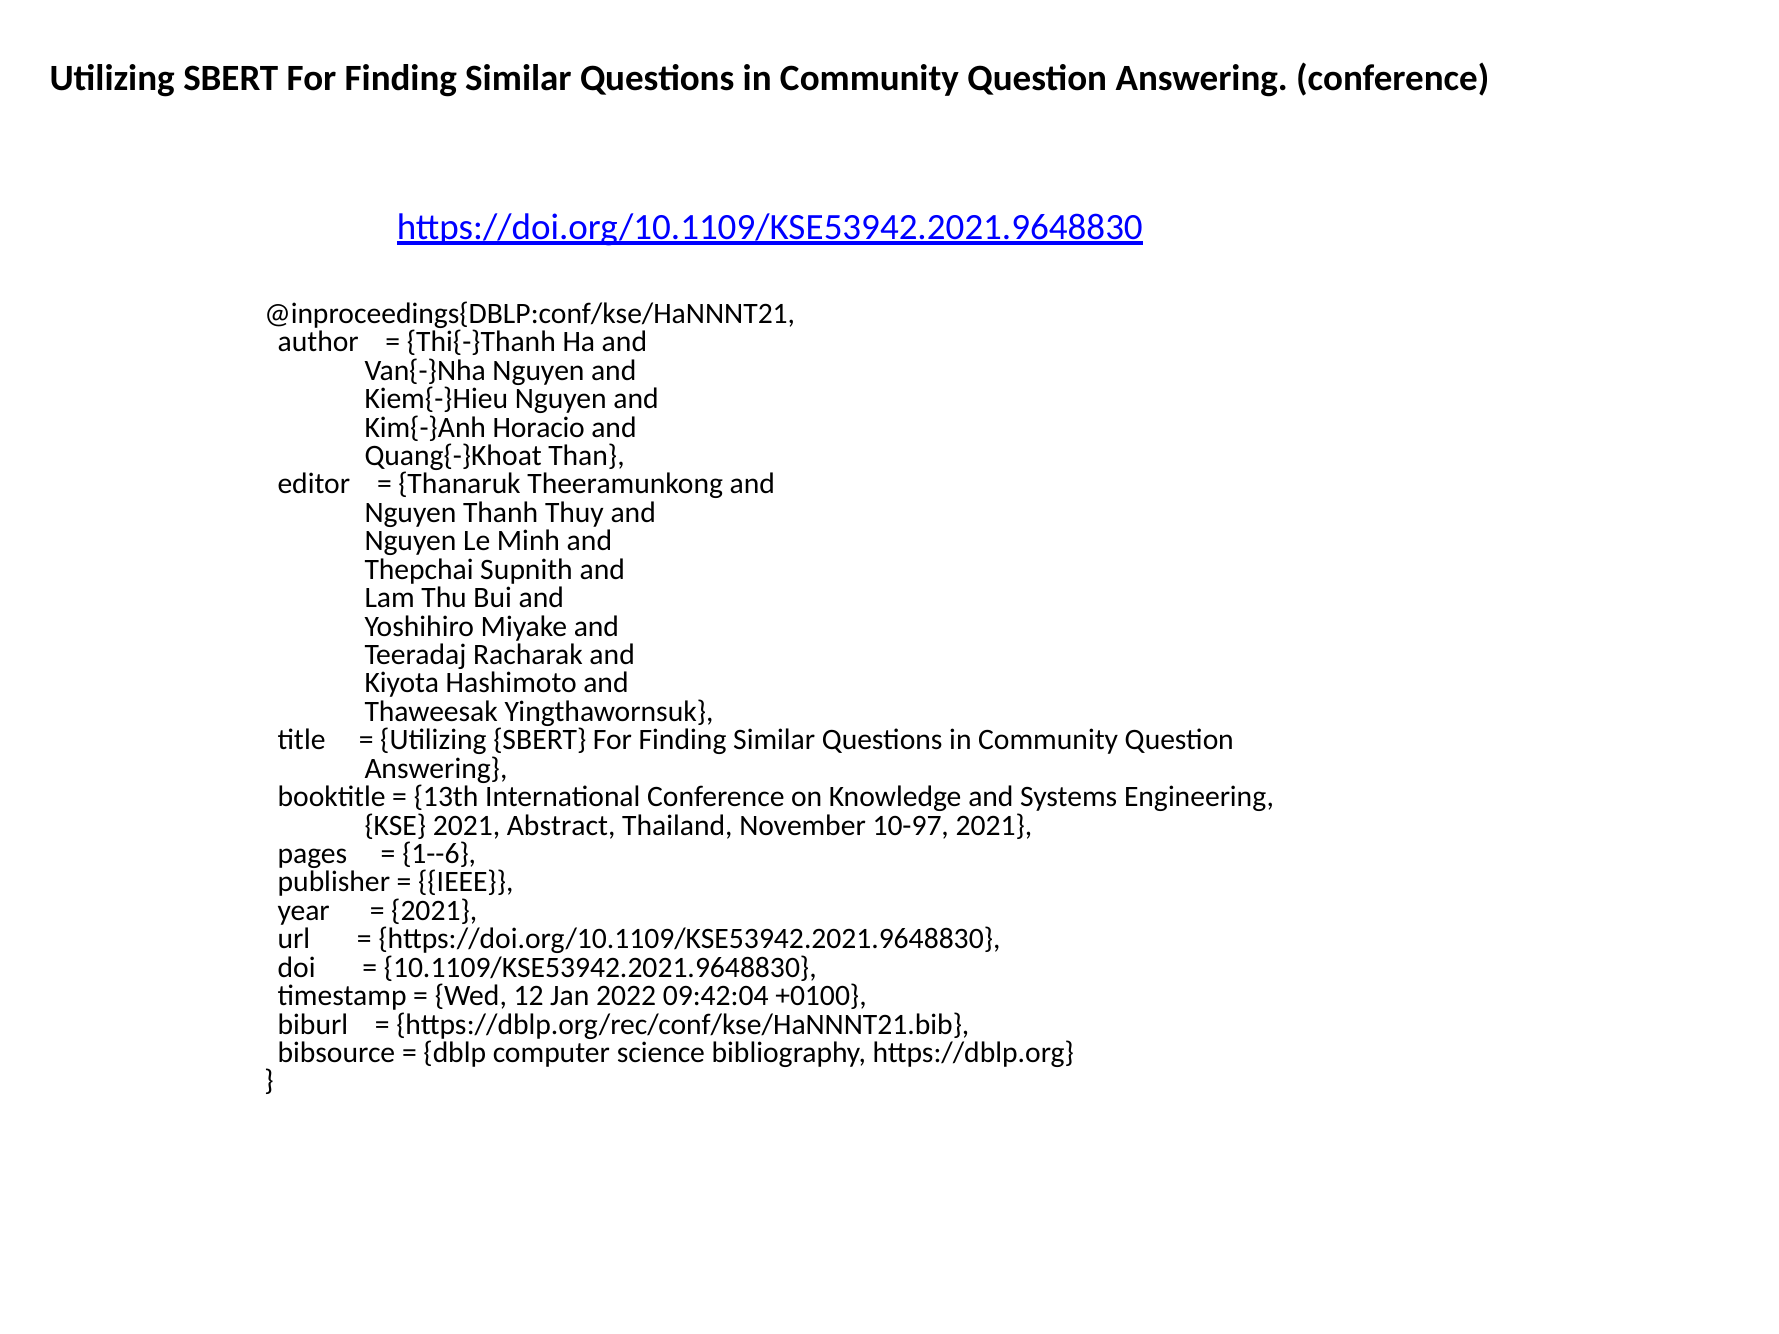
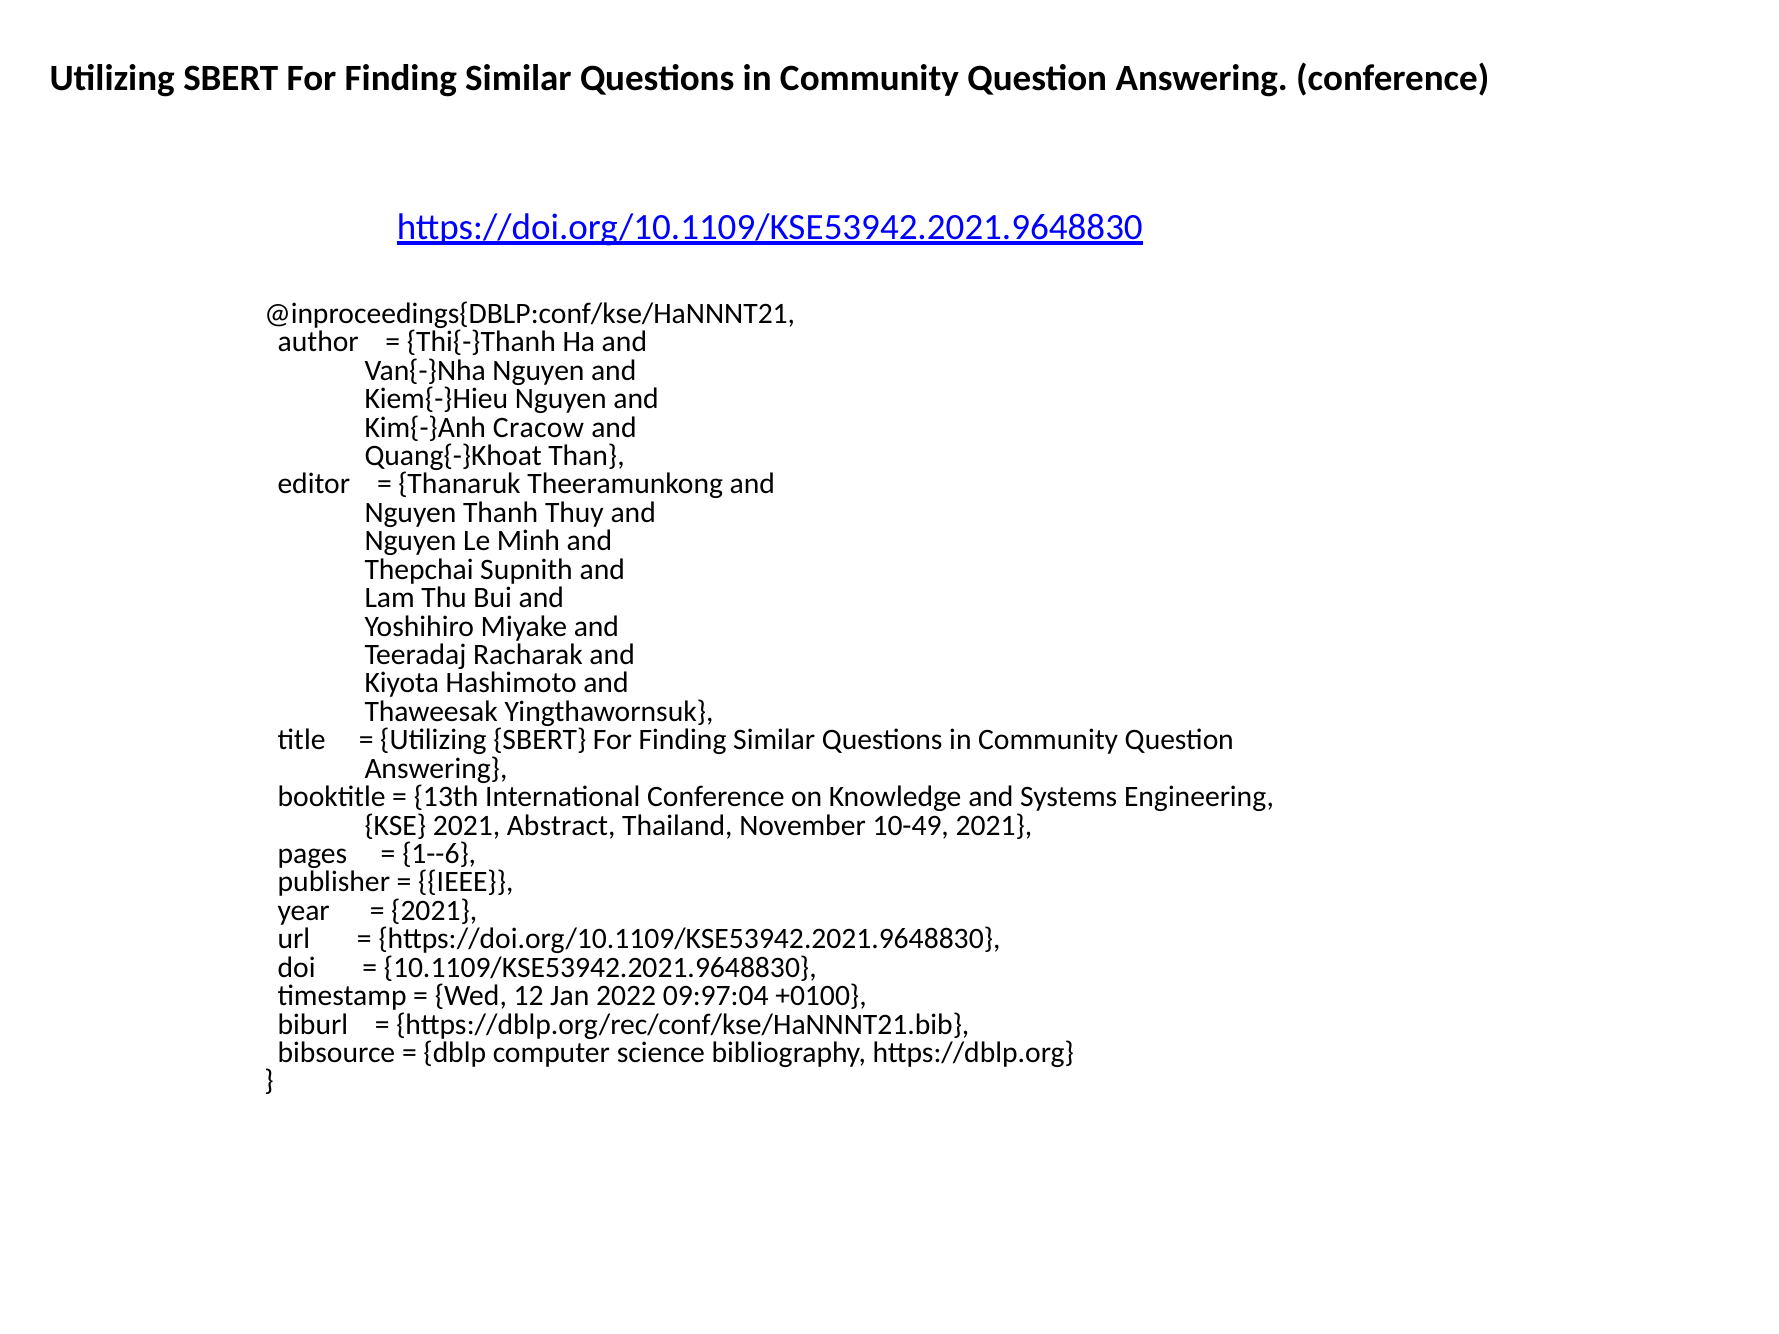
Horacio: Horacio -> Cracow (538, 427)
10-97: 10-97 -> 10-49 (911, 825)
09:42:04: 09:42:04 -> 09:97:04 (716, 996)
